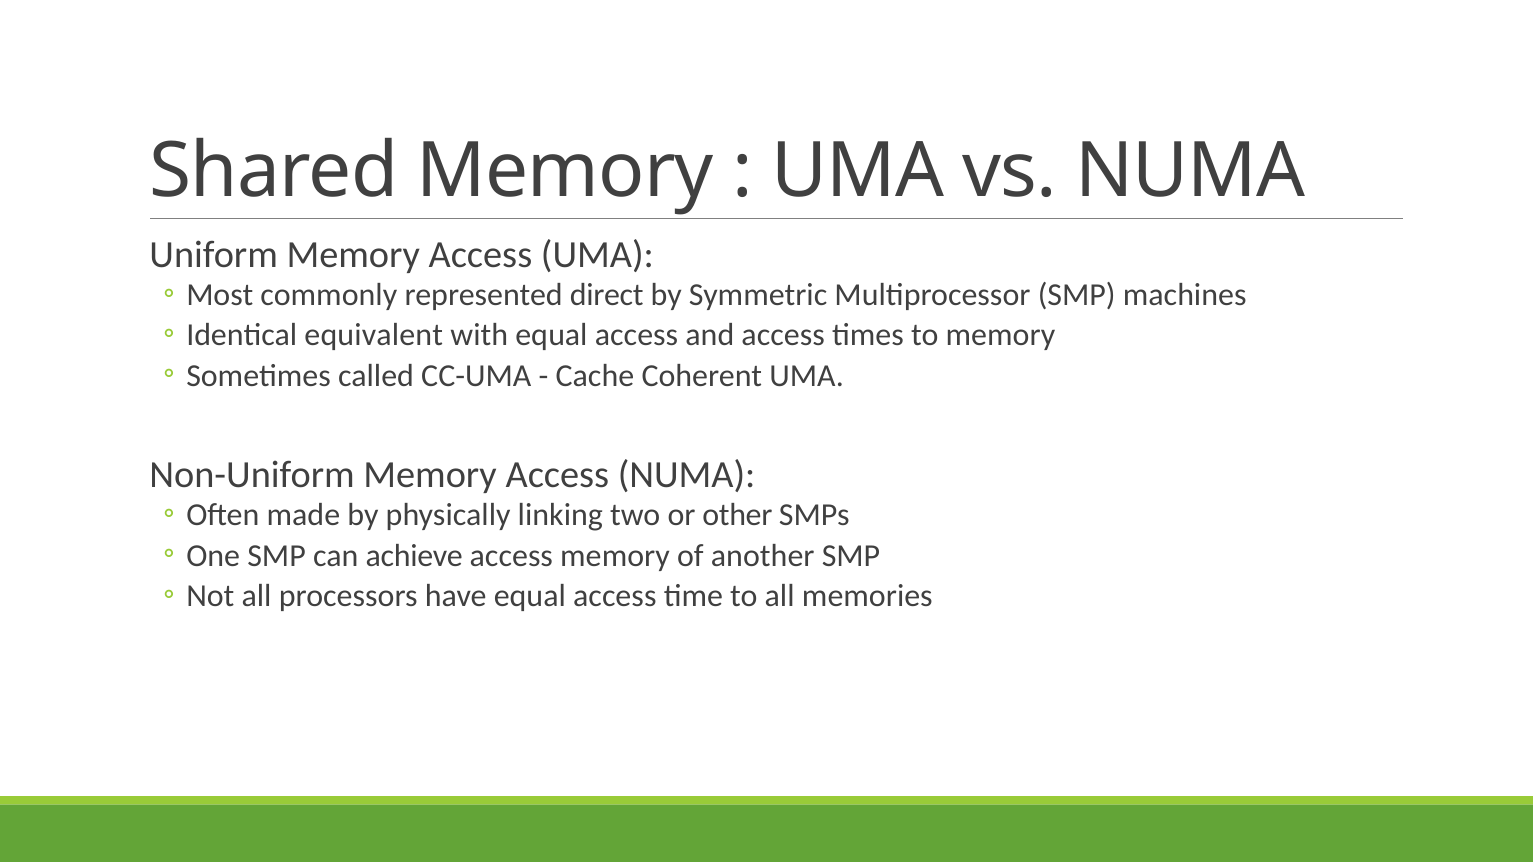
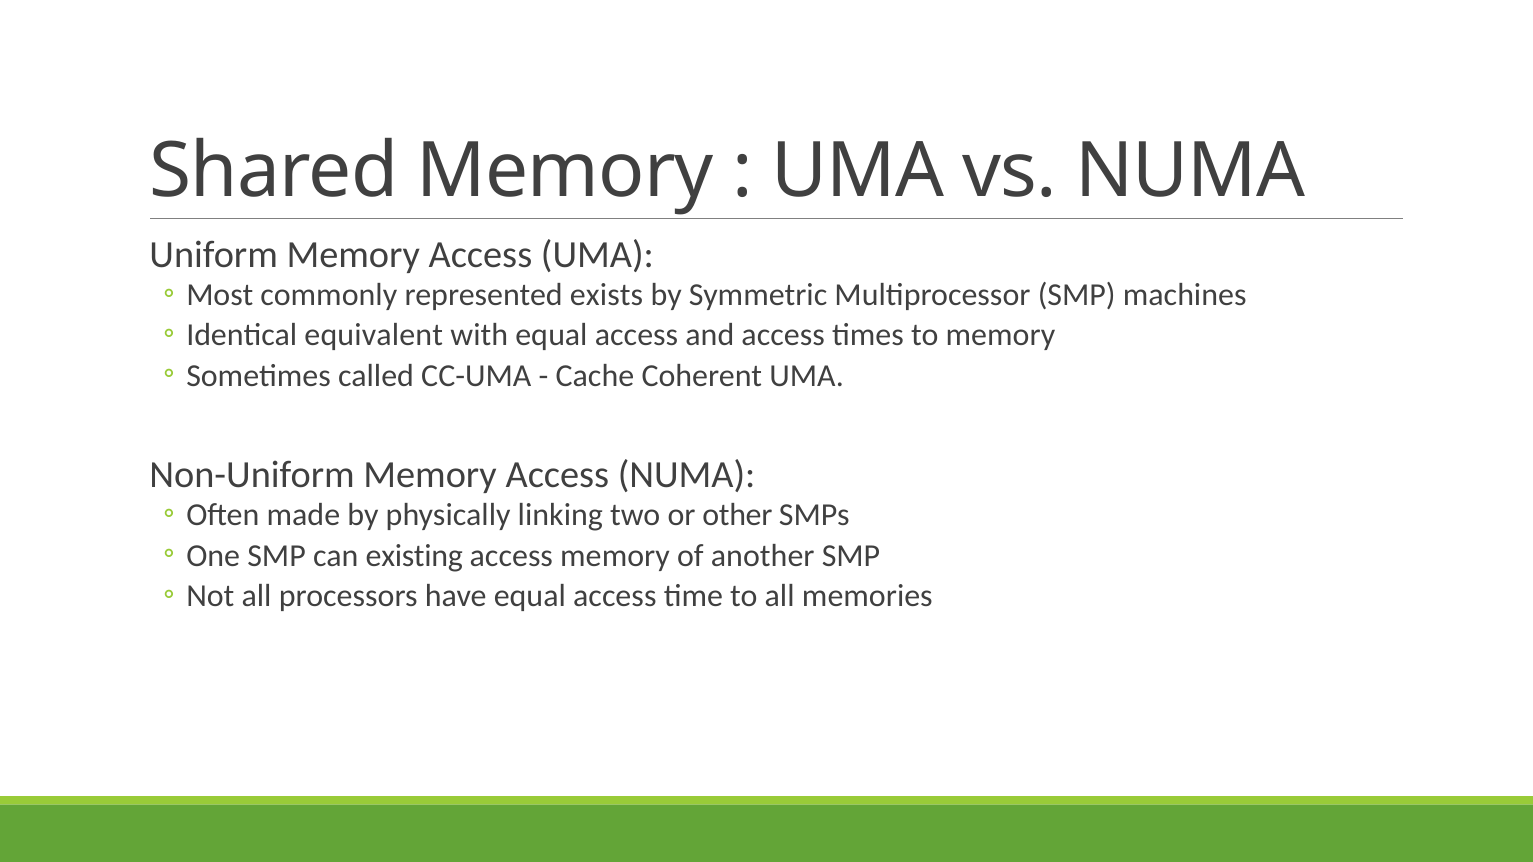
direct: direct -> exists (607, 295)
achieve: achieve -> existing (414, 556)
